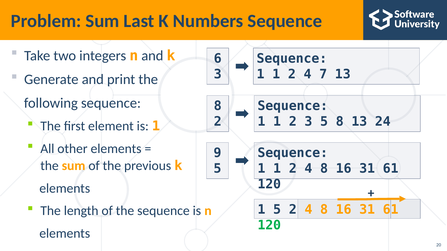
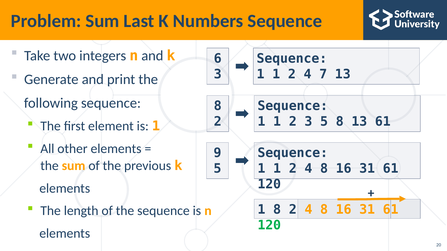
13 24: 24 -> 61 (383, 122)
1 5: 5 -> 8 (277, 210)
